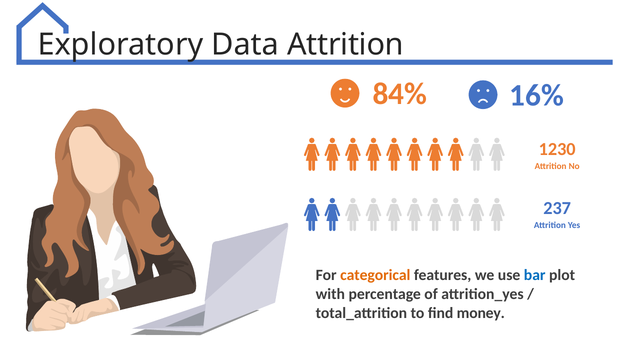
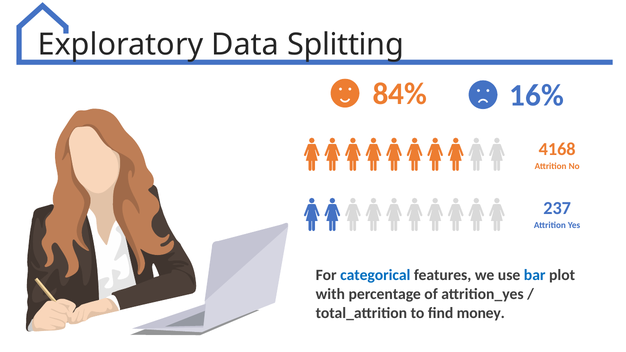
Data Attrition: Attrition -> Splitting (345, 45)
1230: 1230 -> 4168 (557, 149)
categorical colour: orange -> blue (375, 275)
